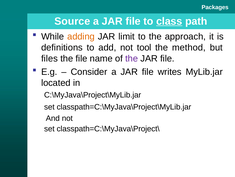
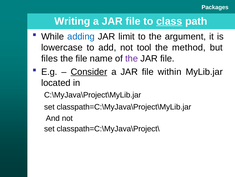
Source: Source -> Writing (72, 21)
adding colour: orange -> blue (81, 36)
approach: approach -> argument (185, 36)
definitions: definitions -> lowercase (62, 47)
Consider underline: none -> present (89, 72)
writes: writes -> within (170, 72)
